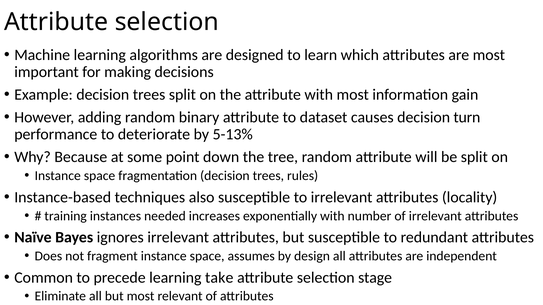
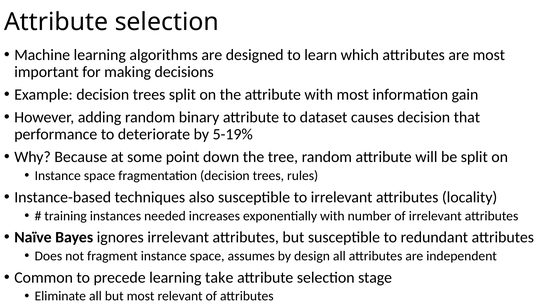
turn: turn -> that (467, 117)
5-13%: 5-13% -> 5-19% (233, 135)
